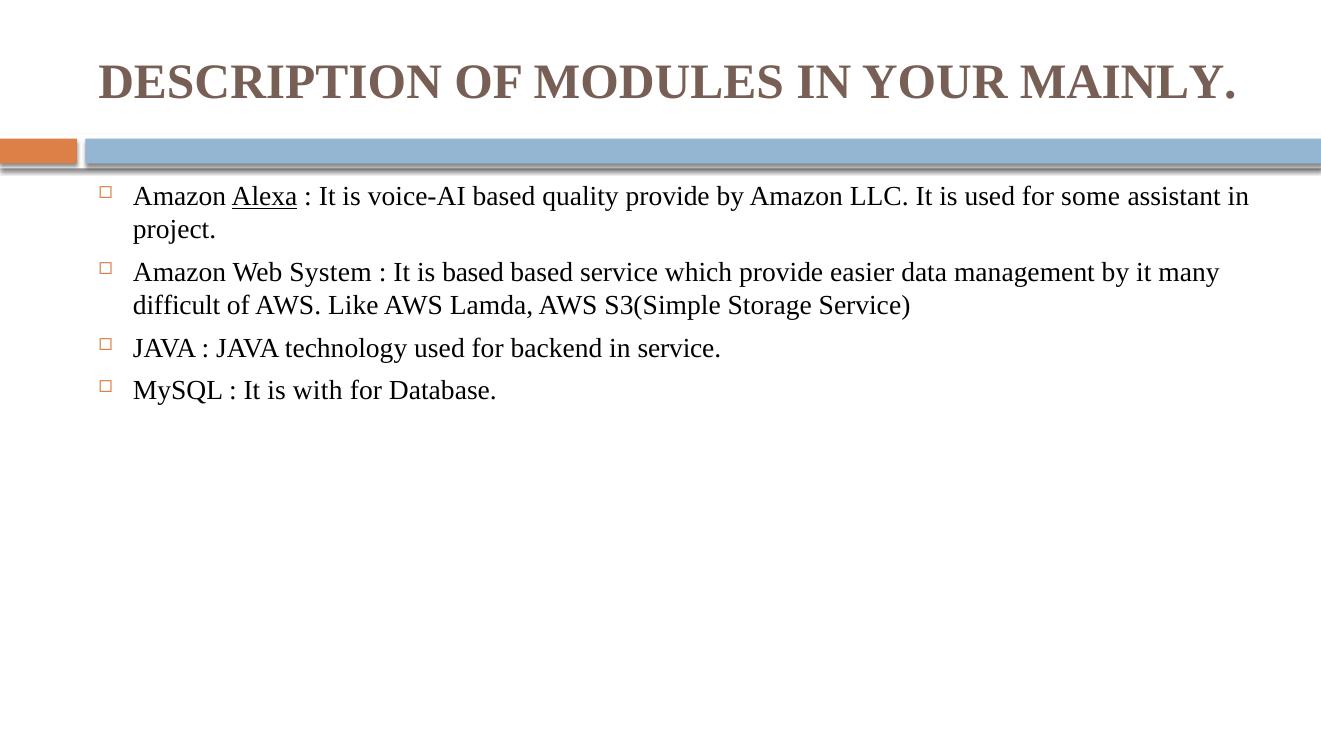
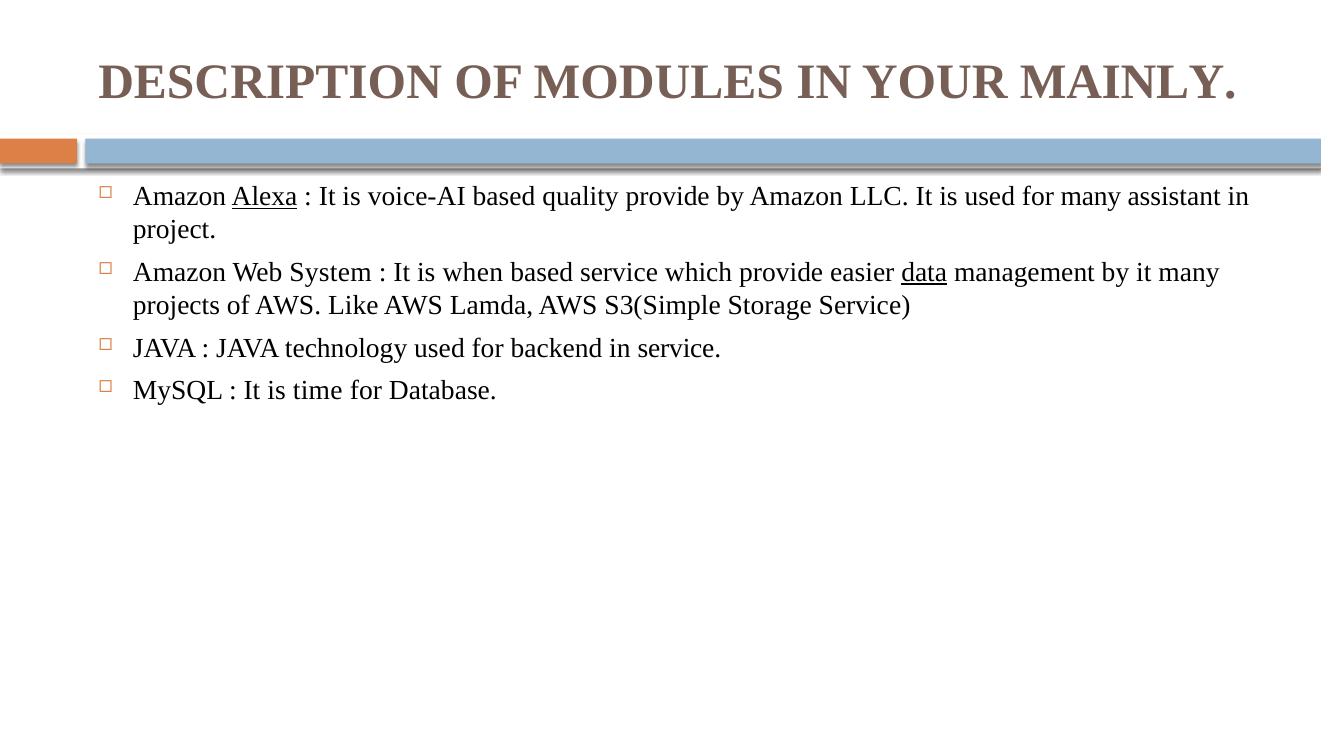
for some: some -> many (1091, 197)
is based: based -> when (473, 272)
data underline: none -> present (924, 272)
difficult: difficult -> projects (176, 305)
with: with -> time (318, 391)
